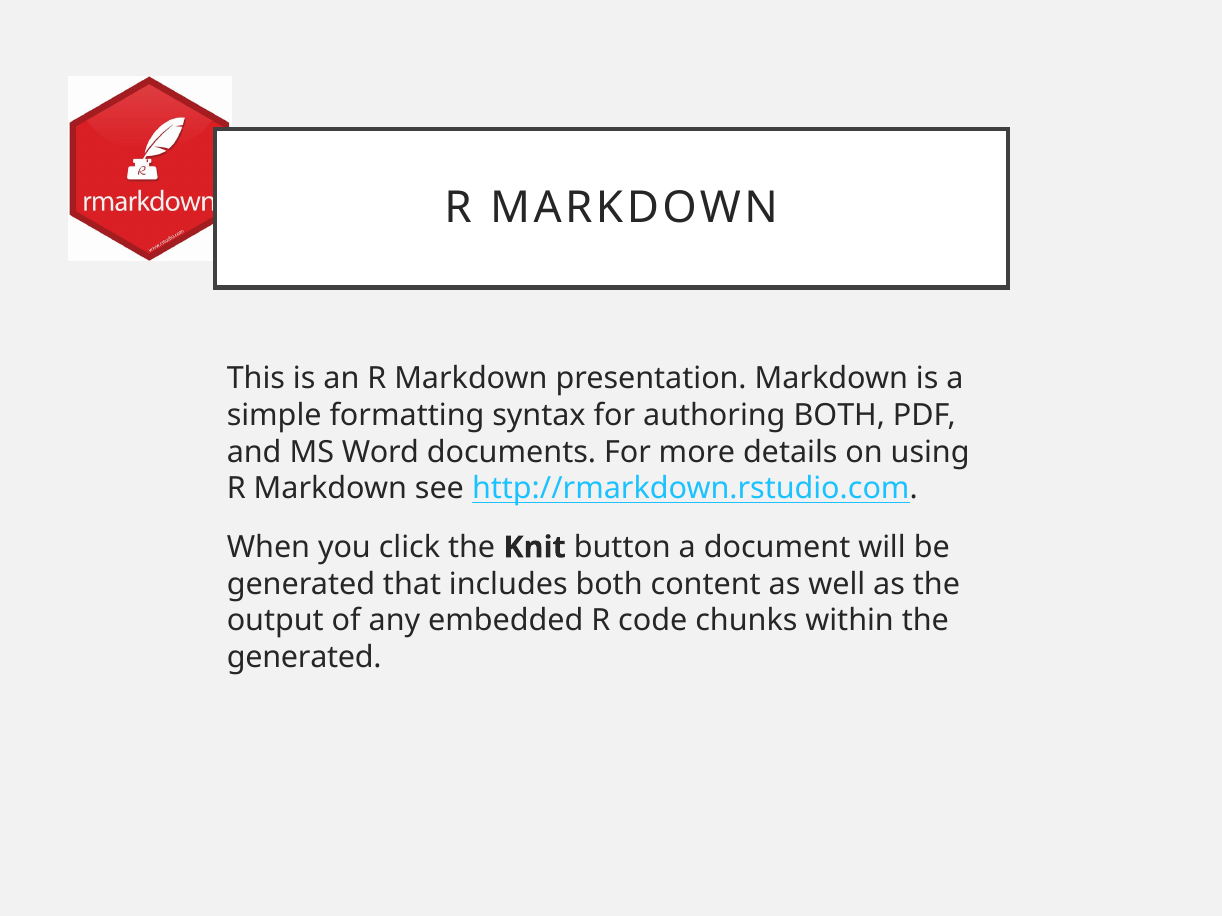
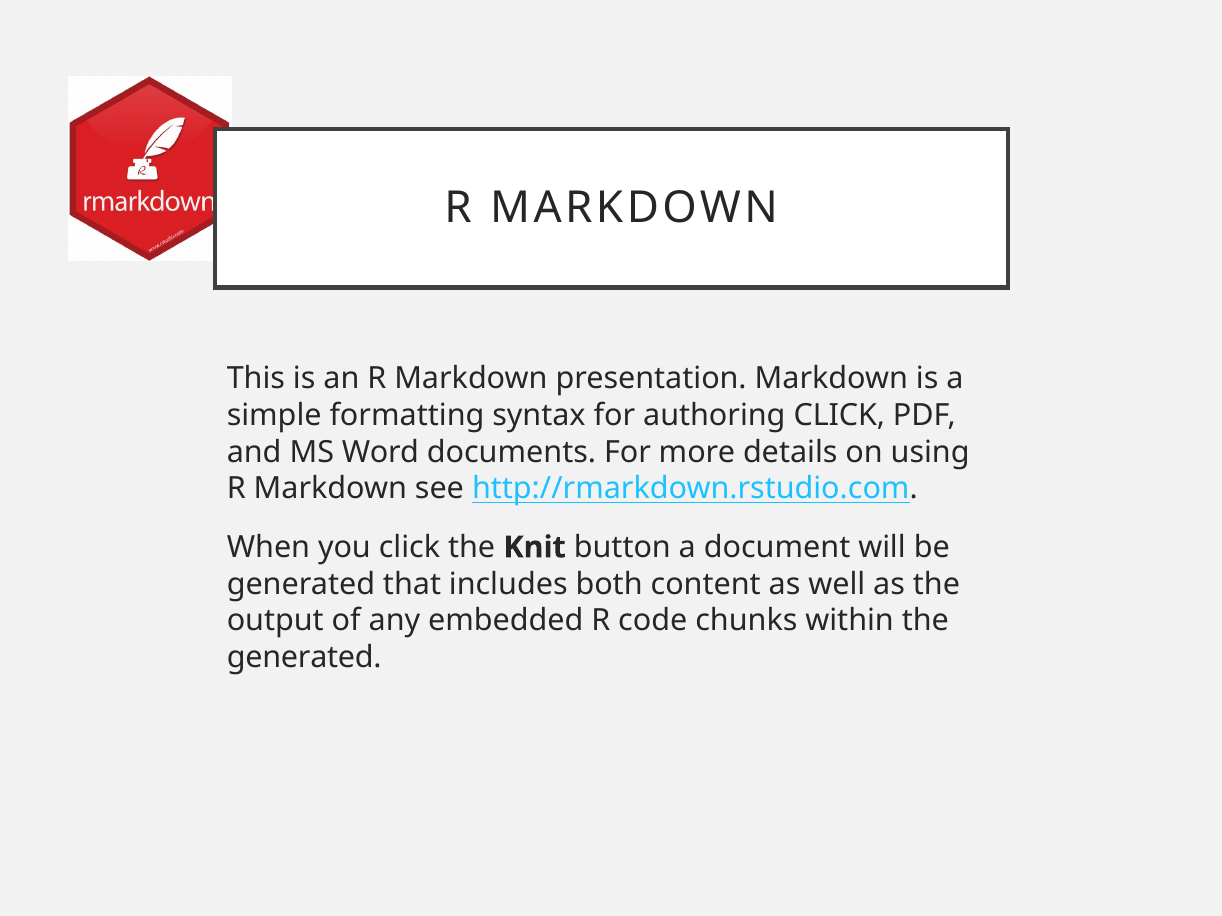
authoring BOTH: BOTH -> CLICK (839, 416)
